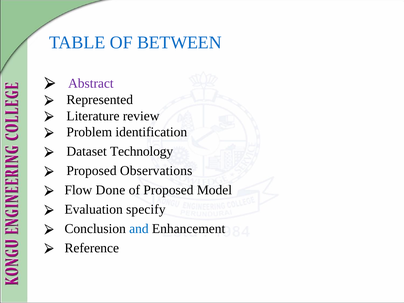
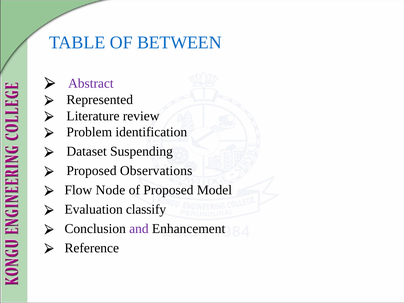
Technology: Technology -> Suspending (142, 151)
Done: Done -> Node (110, 190)
specify: specify -> classify (146, 209)
and colour: blue -> purple (139, 229)
